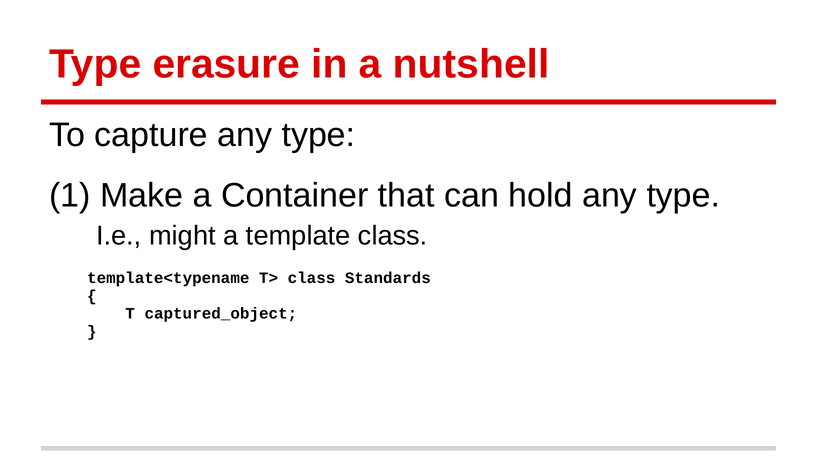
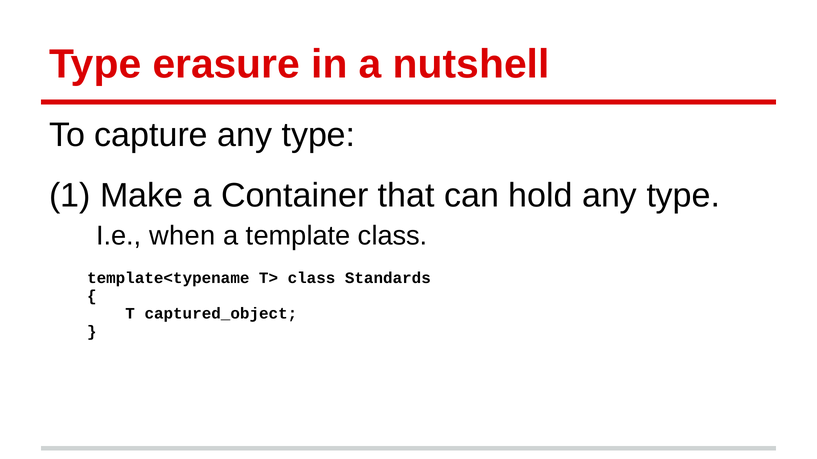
might: might -> when (182, 236)
